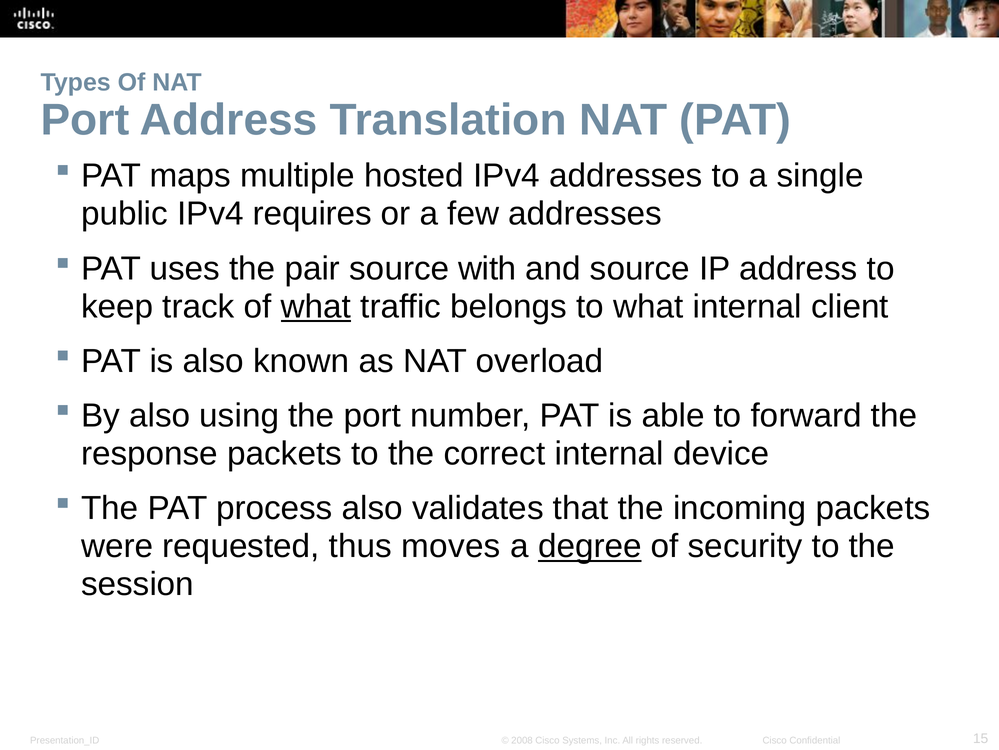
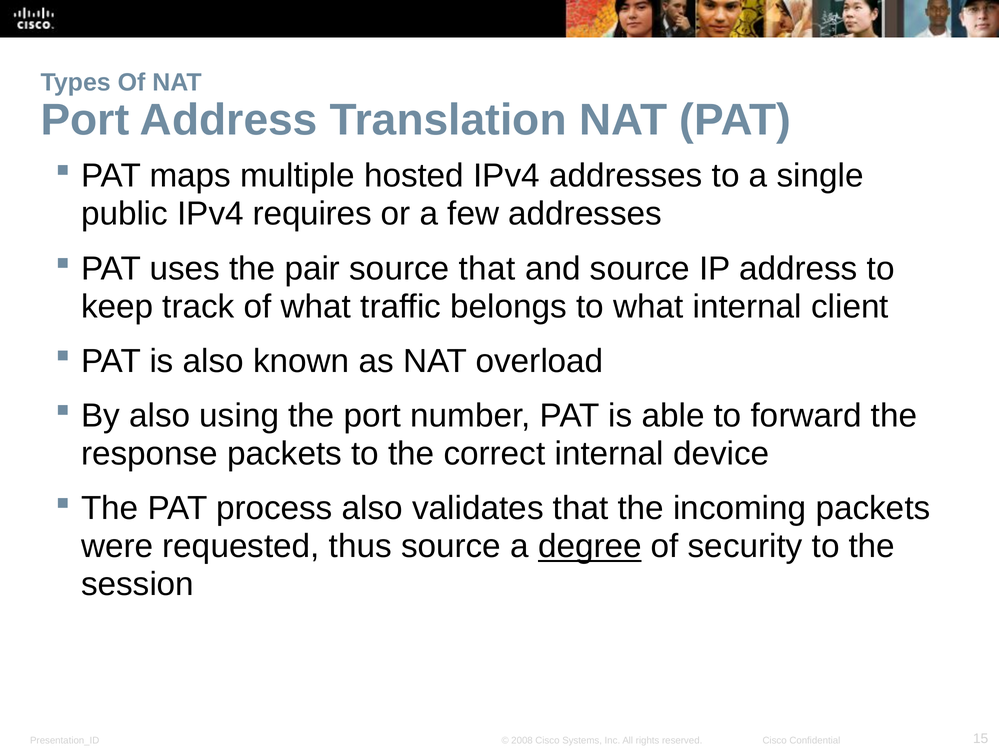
source with: with -> that (487, 268)
what underline: present -> none (316, 306)
thus moves: moves -> source (451, 546)
